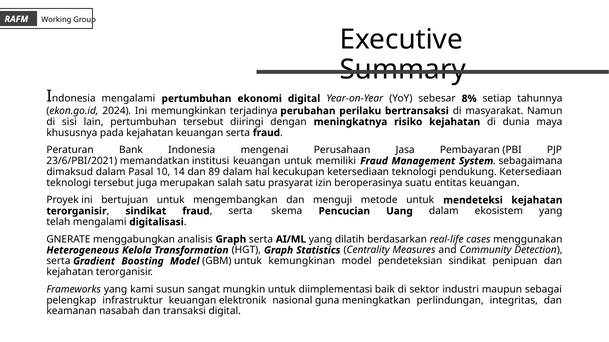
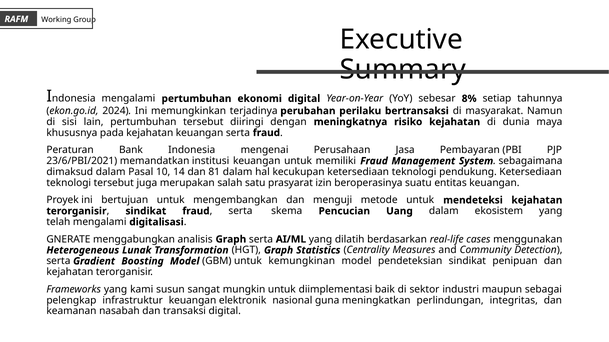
89: 89 -> 81 (214, 172)
Kelola: Kelola -> Lunak (137, 251)
